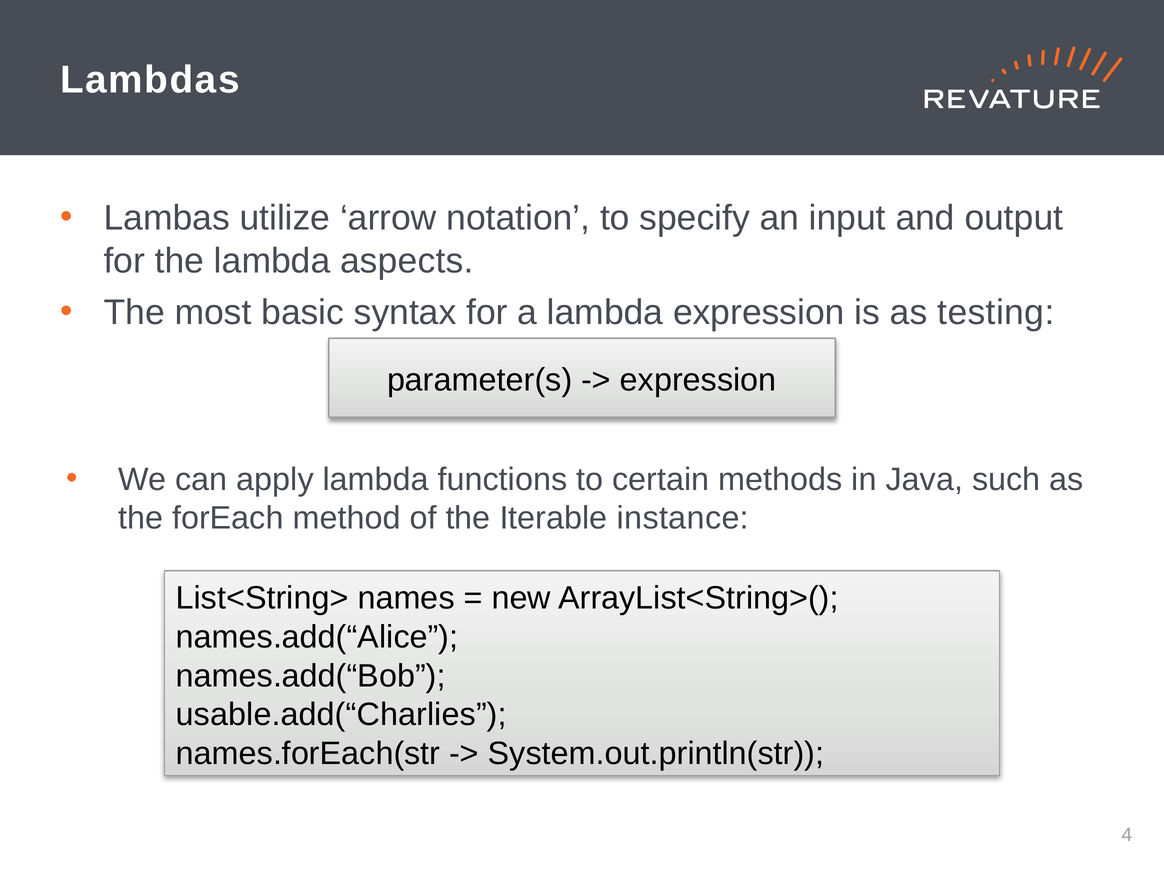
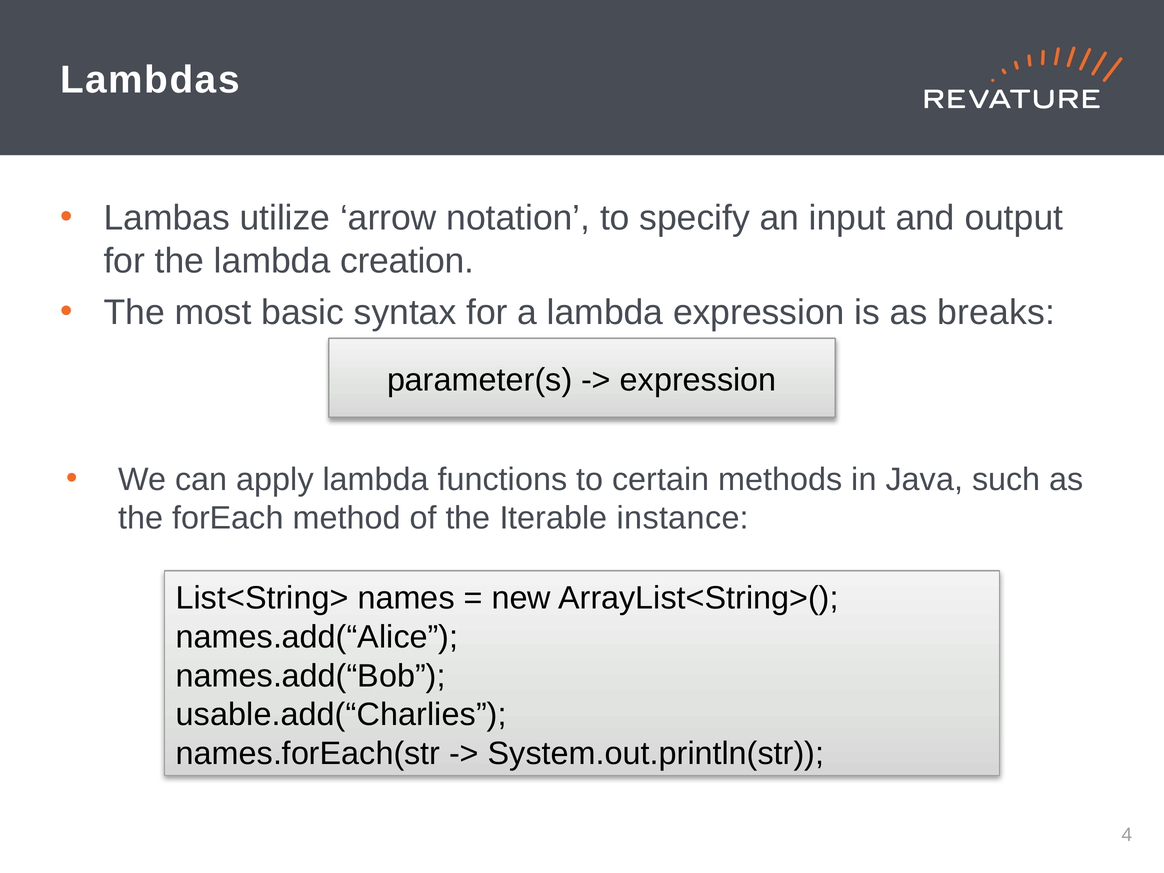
aspects: aspects -> creation (407, 261)
testing: testing -> breaks (996, 313)
